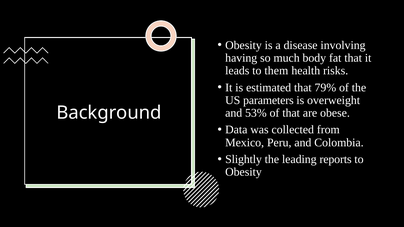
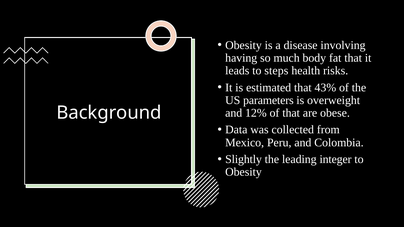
them: them -> steps (276, 71)
79%: 79% -> 43% (325, 88)
53%: 53% -> 12% (256, 113)
reports: reports -> integer (336, 160)
